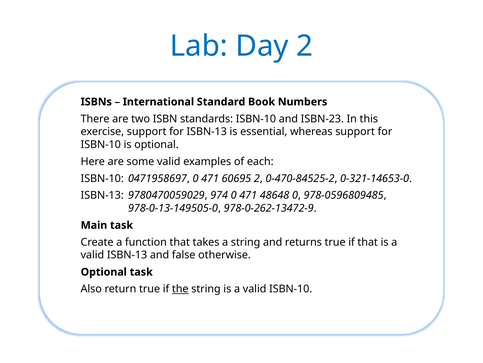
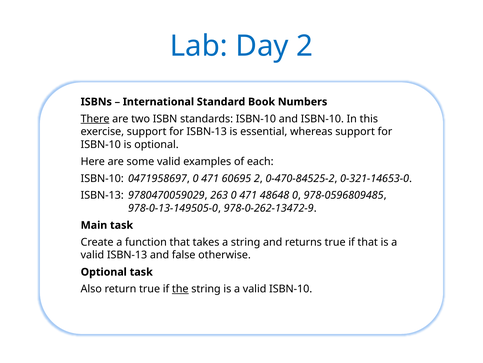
There underline: none -> present (95, 119)
and ISBN-23: ISBN-23 -> ISBN-10 (322, 119)
974: 974 -> 263 (219, 195)
